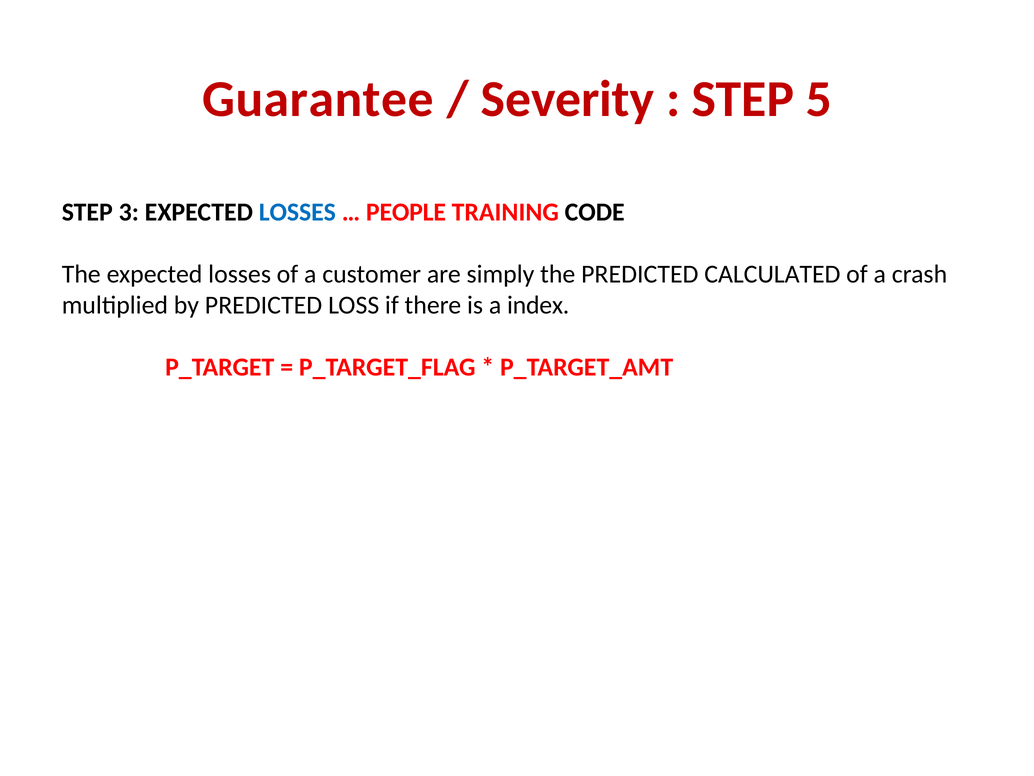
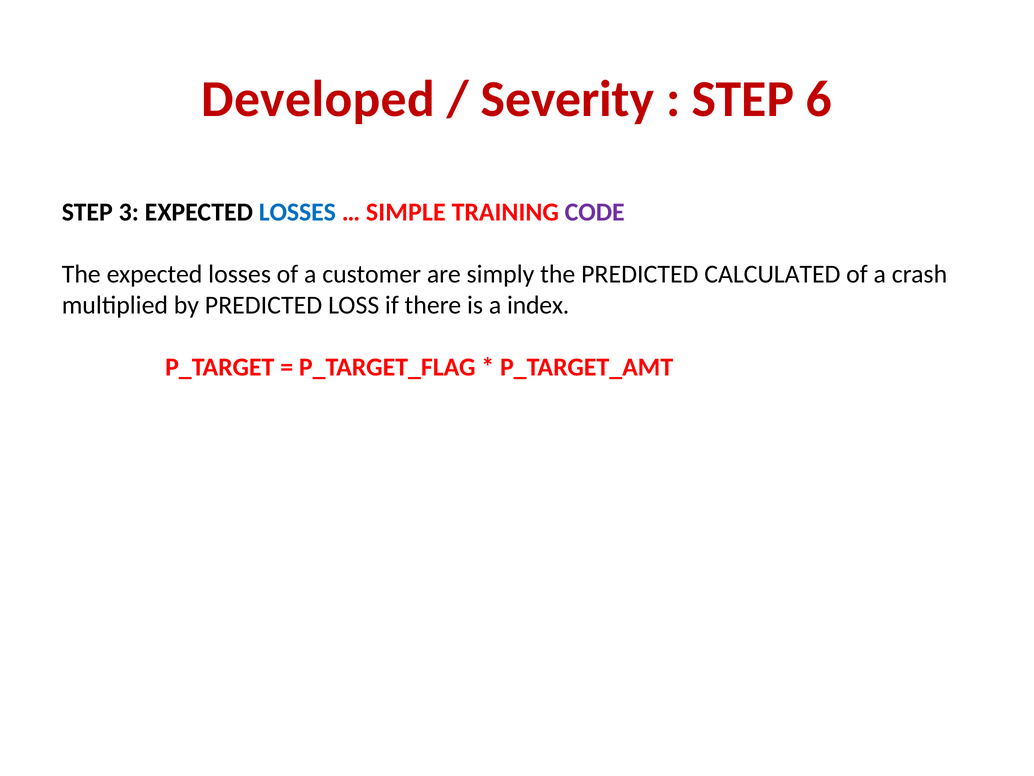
Guarantee: Guarantee -> Developed (318, 99)
5: 5 -> 6 (819, 99)
PEOPLE: PEOPLE -> SIMPLE (406, 212)
CODE colour: black -> purple (595, 212)
